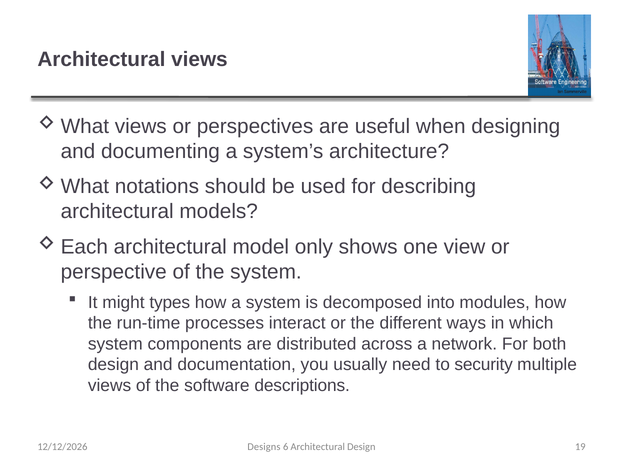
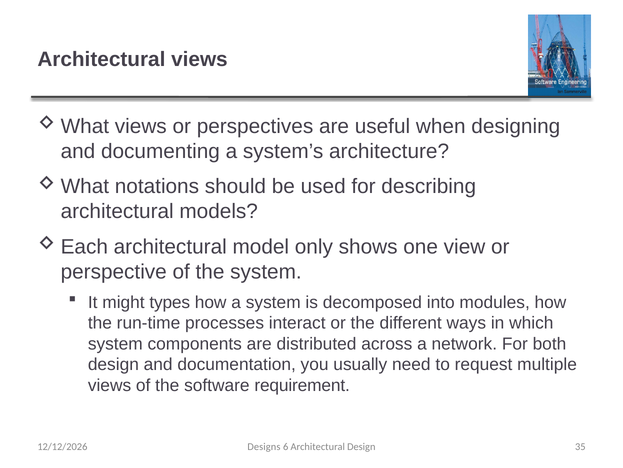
security: security -> request (484, 364)
descriptions: descriptions -> requirement (302, 385)
19: 19 -> 35 (580, 446)
